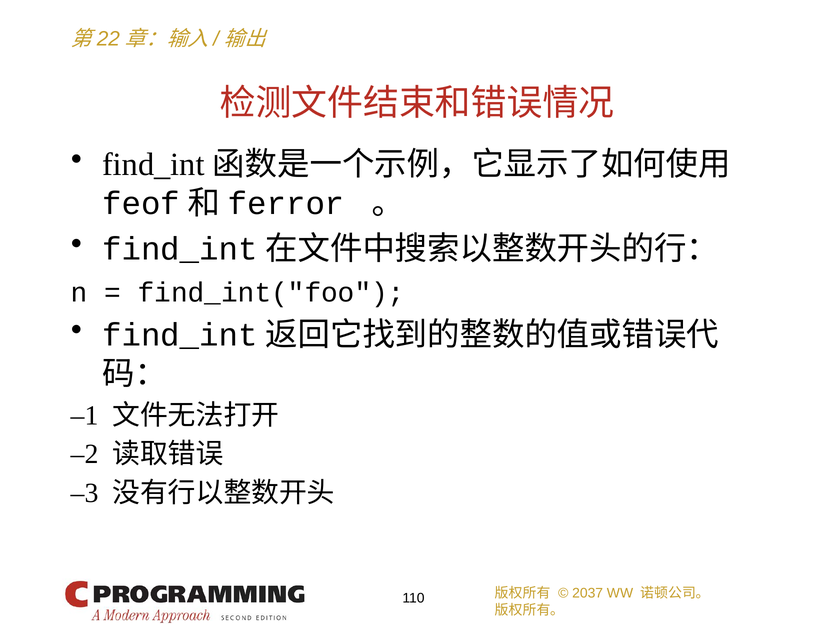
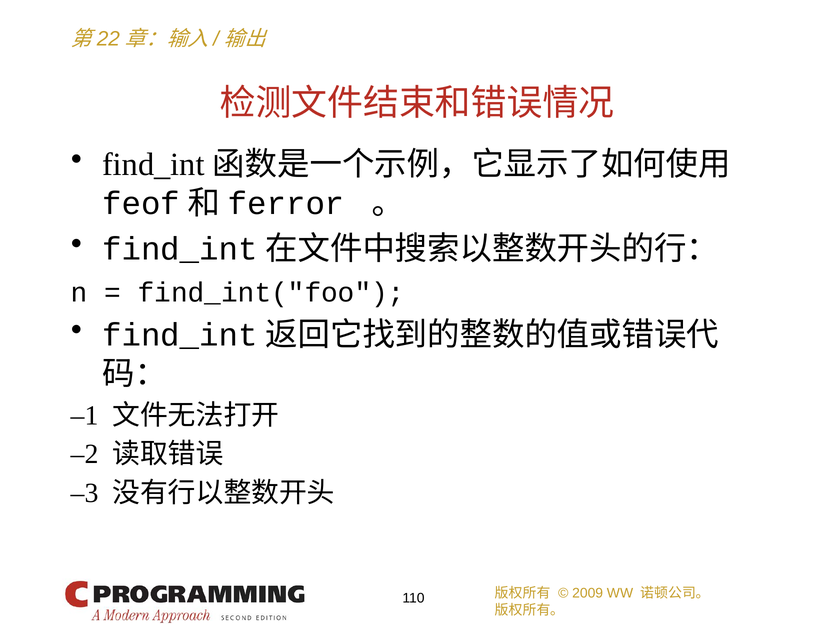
2037: 2037 -> 2009 (588, 594)
